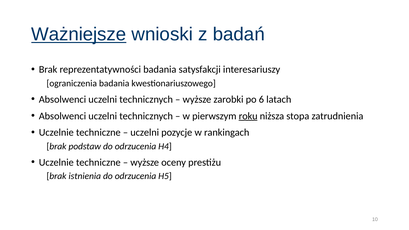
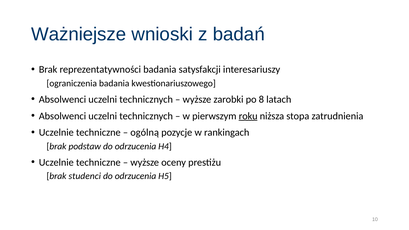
Ważniejsze underline: present -> none (79, 34)
6: 6 -> 8 (261, 100)
uczelni: uczelni -> ogólną (145, 133)
istnienia: istnienia -> studenci (85, 176)
